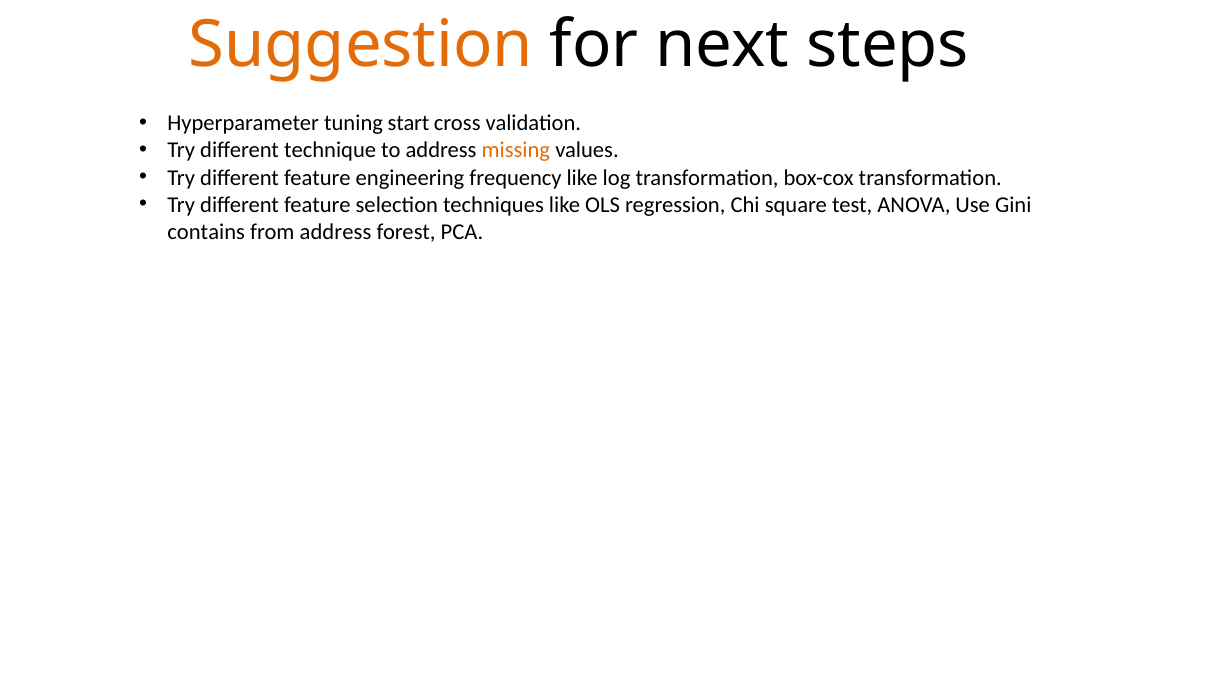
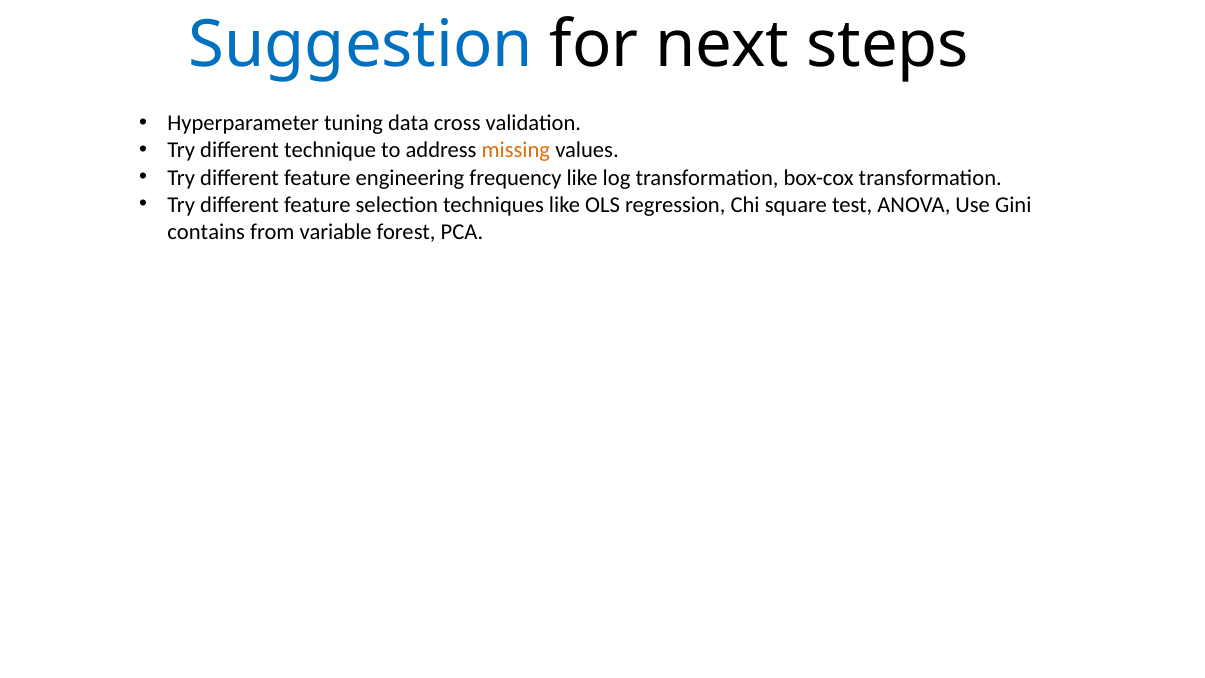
Suggestion colour: orange -> blue (361, 45)
start: start -> data (408, 123)
from address: address -> variable (336, 232)
